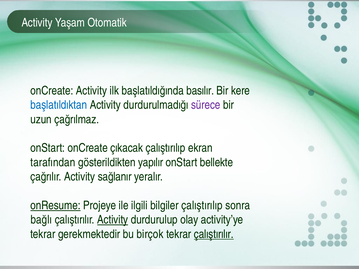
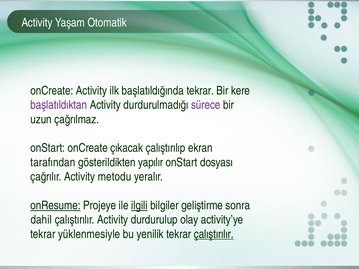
başlatıldığında basılır: basılır -> tekrar (200, 91)
başlatıldıktan colour: blue -> purple (59, 105)
bellekte: bellekte -> dosyası (216, 163)
sağlanır: sağlanır -> metodu (115, 177)
ilgili underline: none -> present (139, 206)
bilgiler çalıştırılıp: çalıştırılıp -> geliştirme (202, 206)
bağlı: bağlı -> dahil (41, 220)
Activity underline: present -> none (113, 220)
gerekmektedir: gerekmektedir -> yüklenmesiyle (89, 234)
birçok: birçok -> yenilik (150, 234)
